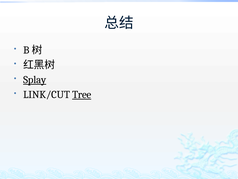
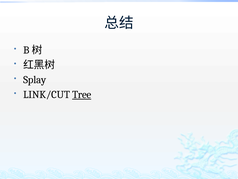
Splay underline: present -> none (35, 80)
